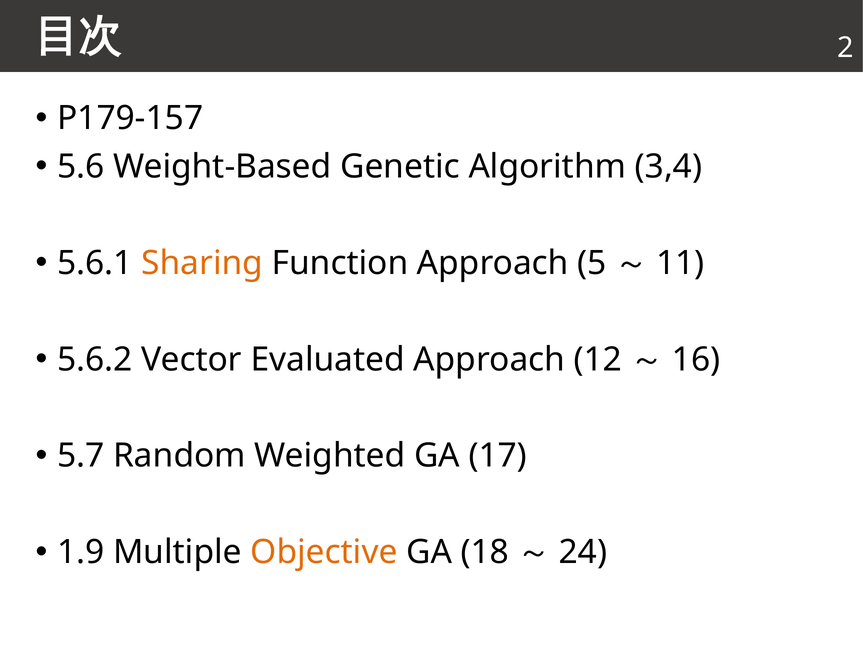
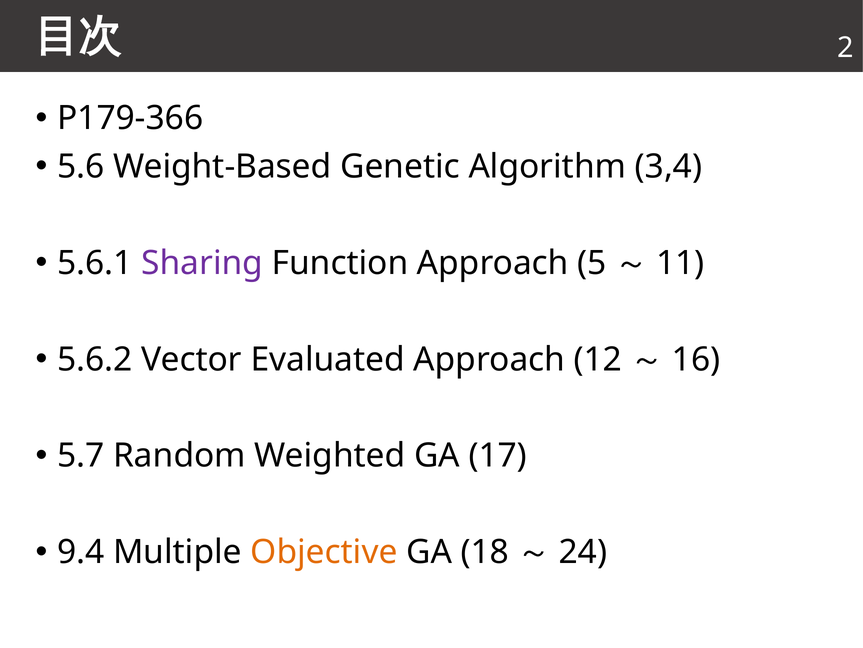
P179-157: P179-157 -> P179-366 (130, 118)
Sharing colour: orange -> purple (202, 263)
1.9: 1.9 -> 9.4 (81, 552)
